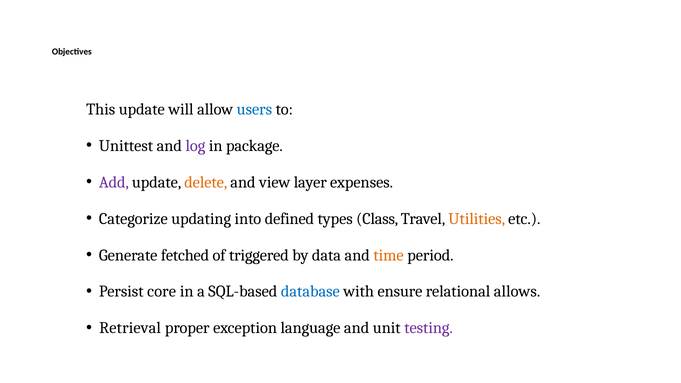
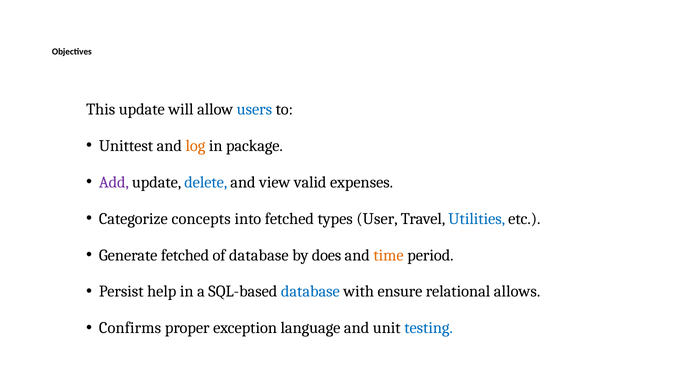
log colour: purple -> orange (195, 146)
delete colour: orange -> blue (206, 182)
layer: layer -> valid (310, 182)
updating: updating -> concepts (201, 219)
into defined: defined -> fetched (289, 219)
Class: Class -> User (377, 219)
Utilities colour: orange -> blue (477, 219)
of triggered: triggered -> database (259, 255)
data: data -> does (327, 255)
core: core -> help (162, 292)
Retrieval: Retrieval -> Confirms (130, 328)
testing colour: purple -> blue (429, 328)
